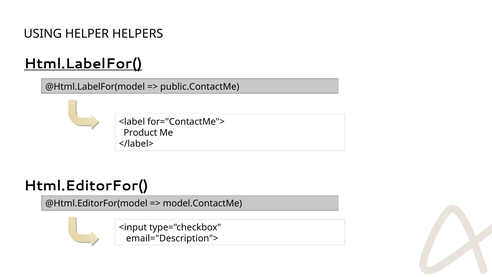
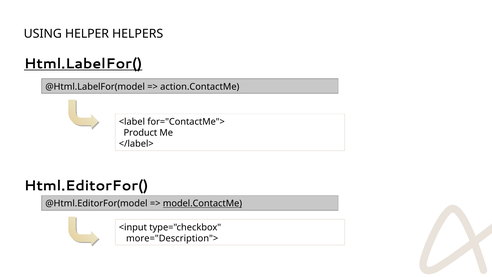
public.ContactMe: public.ContactMe -> action.ContactMe (200, 87)
model.ContactMe underline: none -> present (202, 203)
email="Description">: email="Description"> -> more="Description"> (172, 238)
